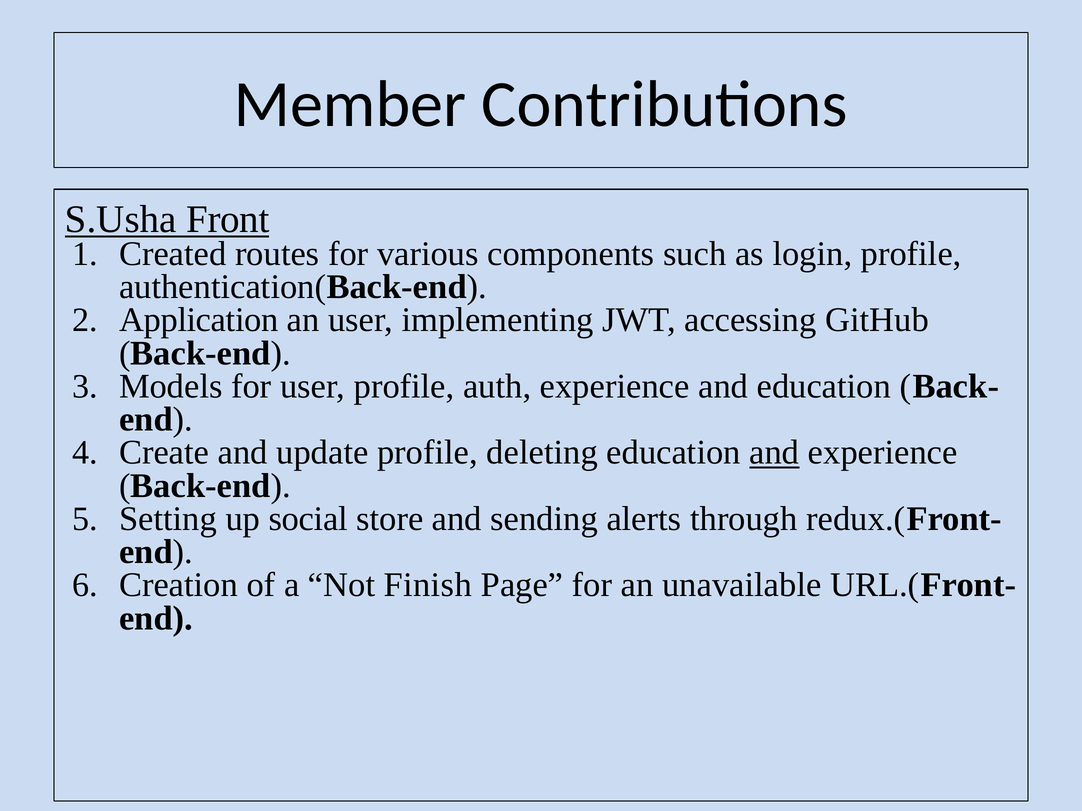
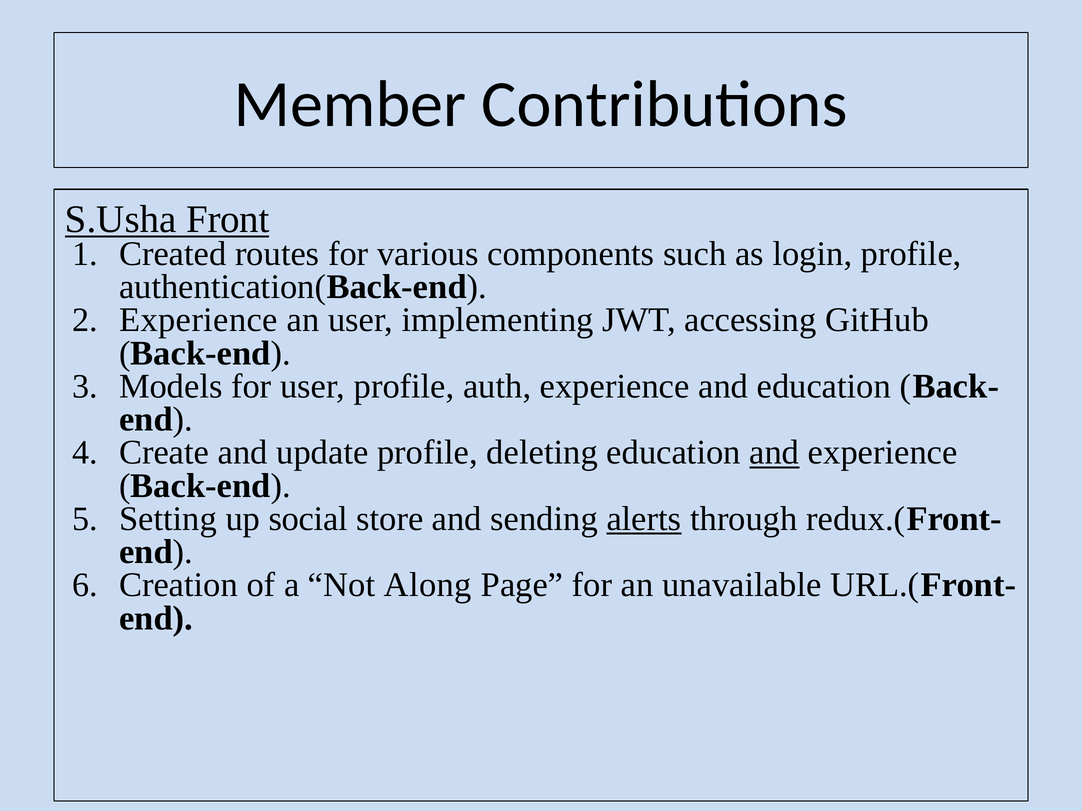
Application: Application -> Experience (198, 320)
alerts underline: none -> present (644, 519)
Finish: Finish -> Along (428, 585)
